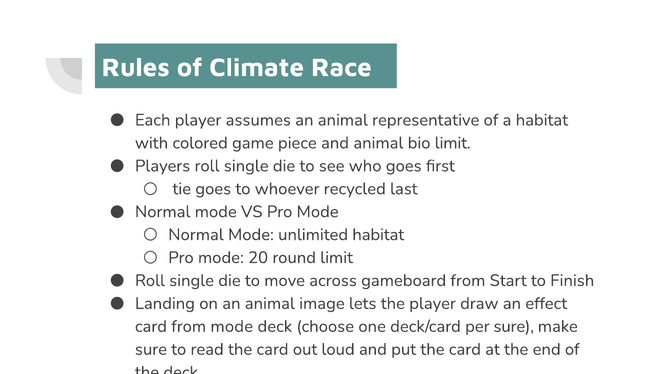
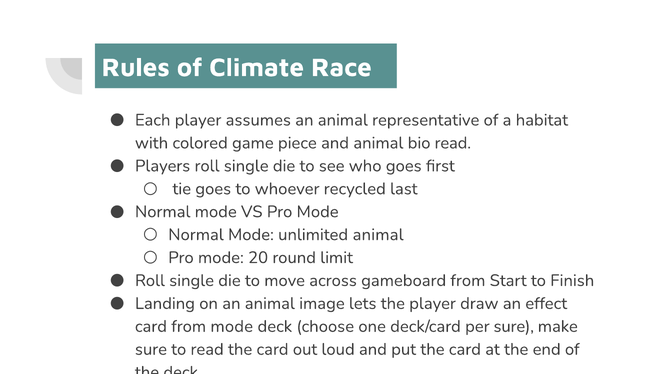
bio limit: limit -> read (453, 143)
unlimited habitat: habitat -> animal (378, 235)
